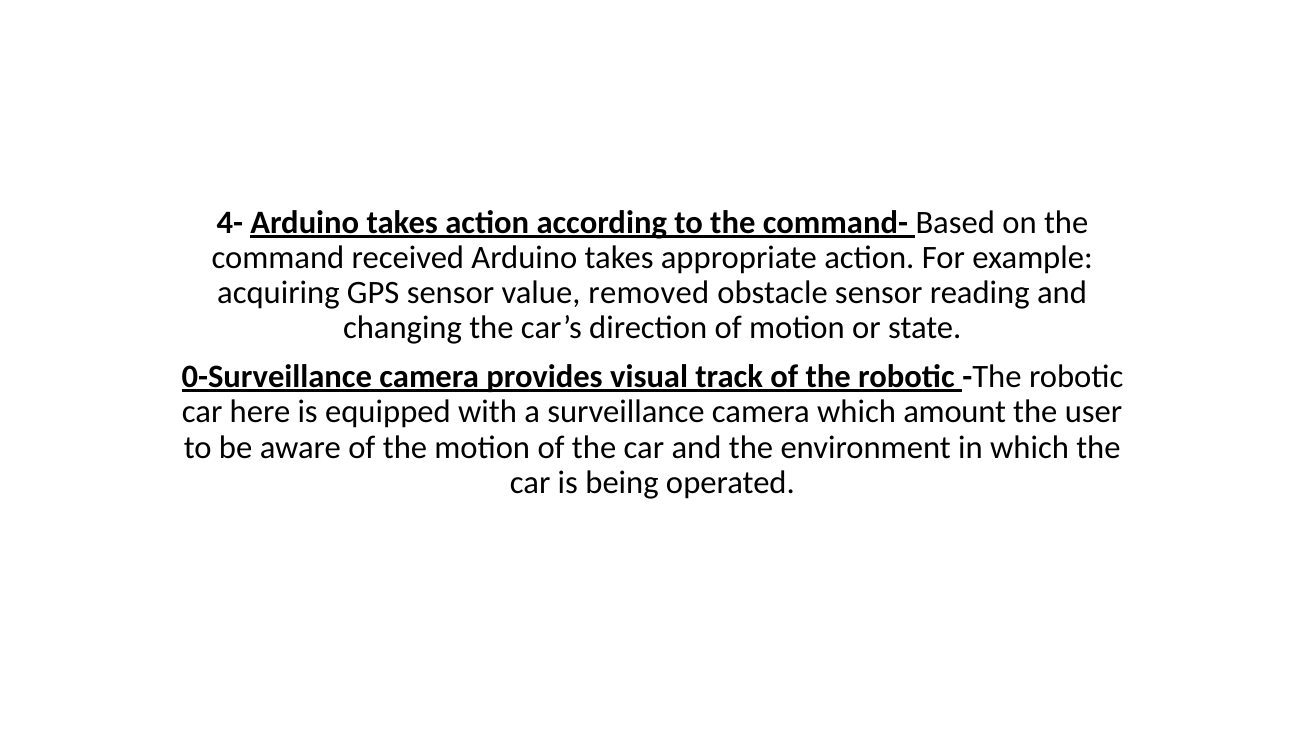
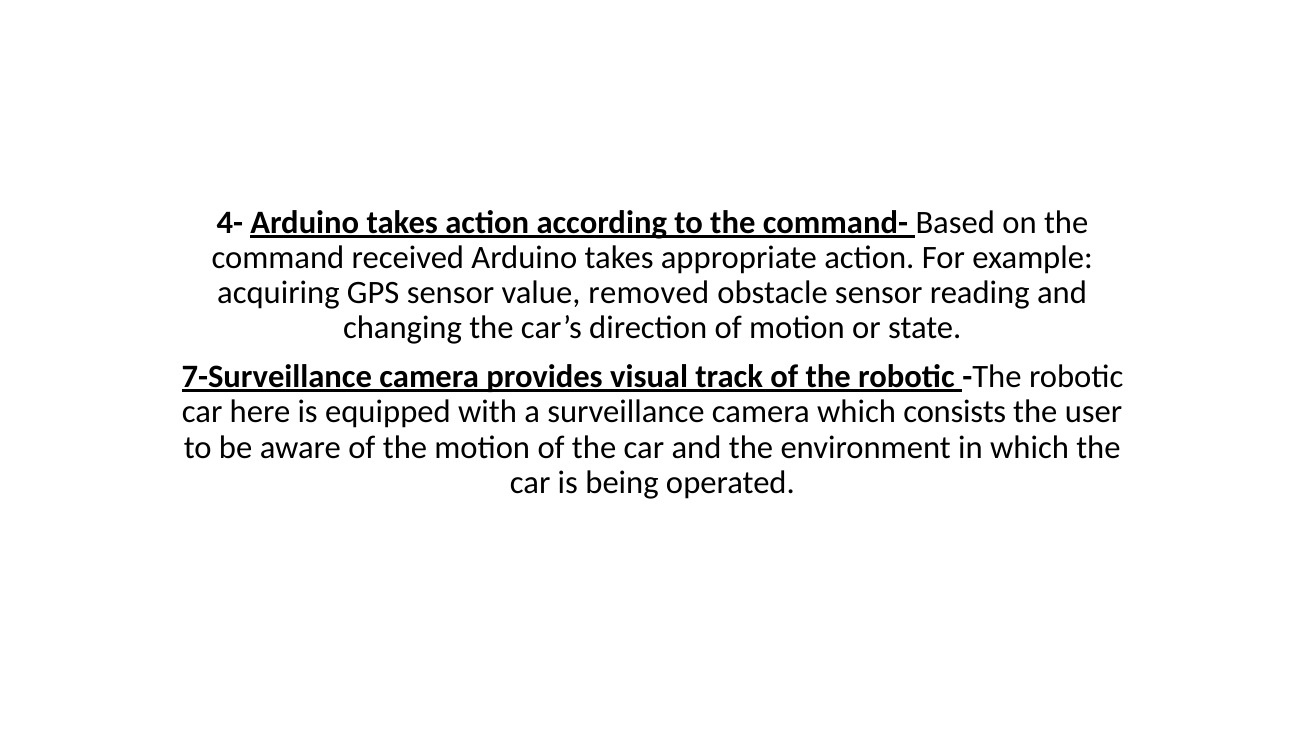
0-Surveillance: 0-Surveillance -> 7-Surveillance (277, 377)
amount: amount -> consists (955, 412)
